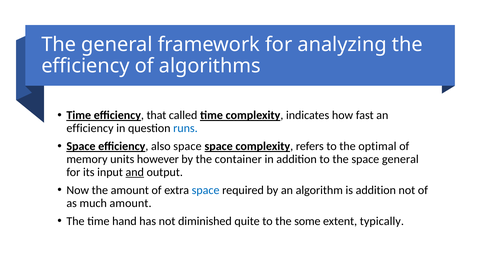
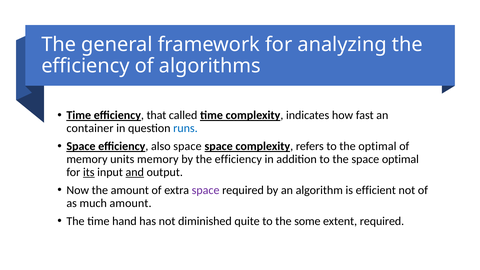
efficiency: efficiency -> container (90, 128)
units however: however -> memory (158, 159)
by the container: container -> efficiency (238, 159)
space general: general -> optimal (400, 159)
its underline: none -> present (89, 172)
space colour: blue -> purple (206, 190)
is addition: addition -> efficient (376, 190)
extent typically: typically -> required (382, 221)
